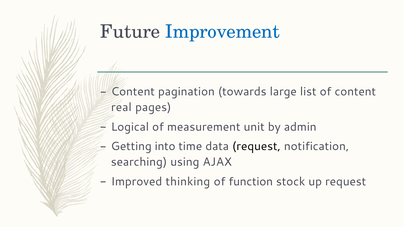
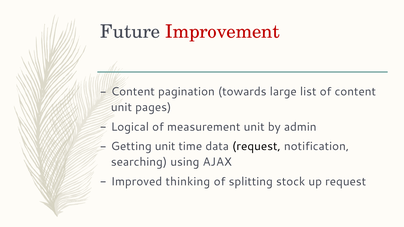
Improvement colour: blue -> red (222, 32)
real: real -> unit (121, 107)
Getting into: into -> unit (165, 147)
function: function -> splitting (251, 182)
